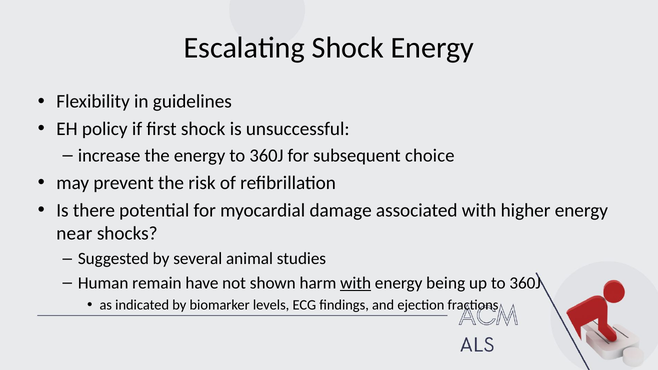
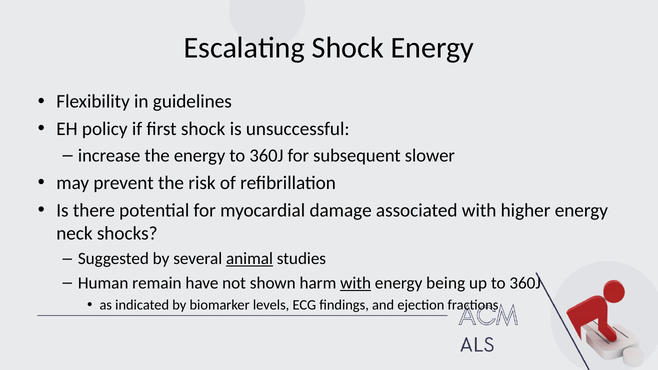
choice: choice -> slower (430, 156)
near: near -> neck (74, 233)
animal underline: none -> present (249, 259)
